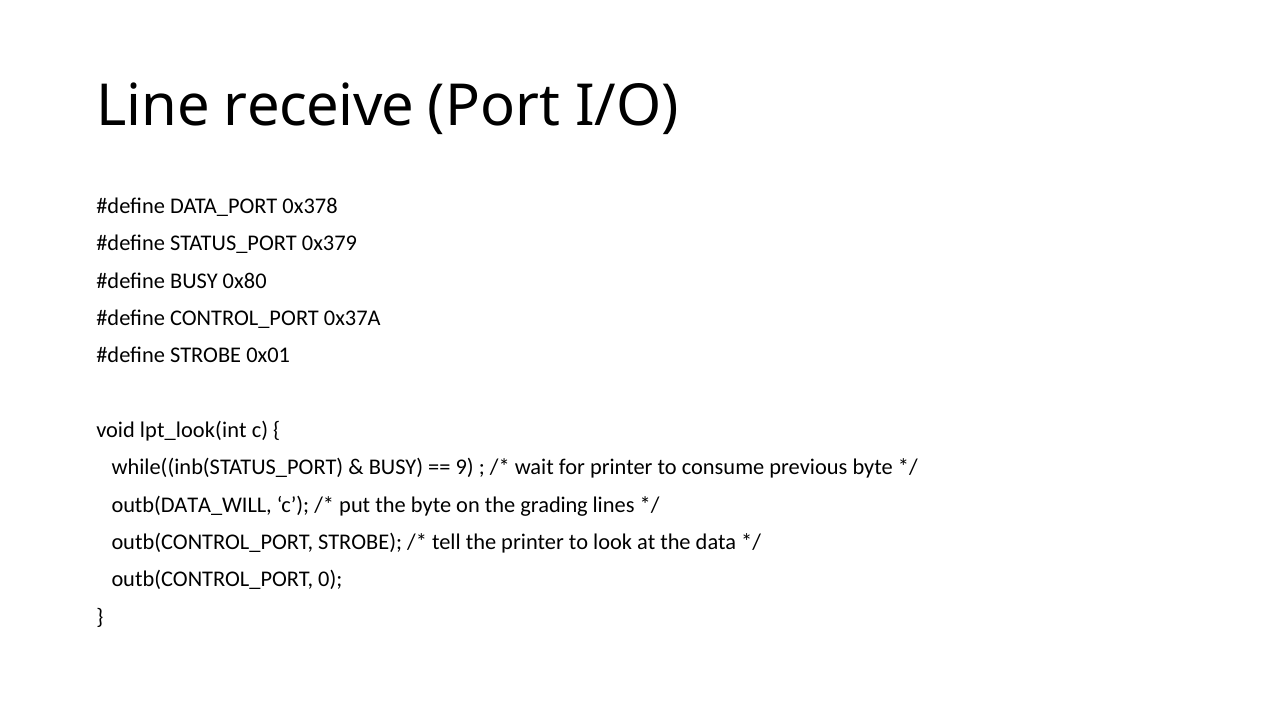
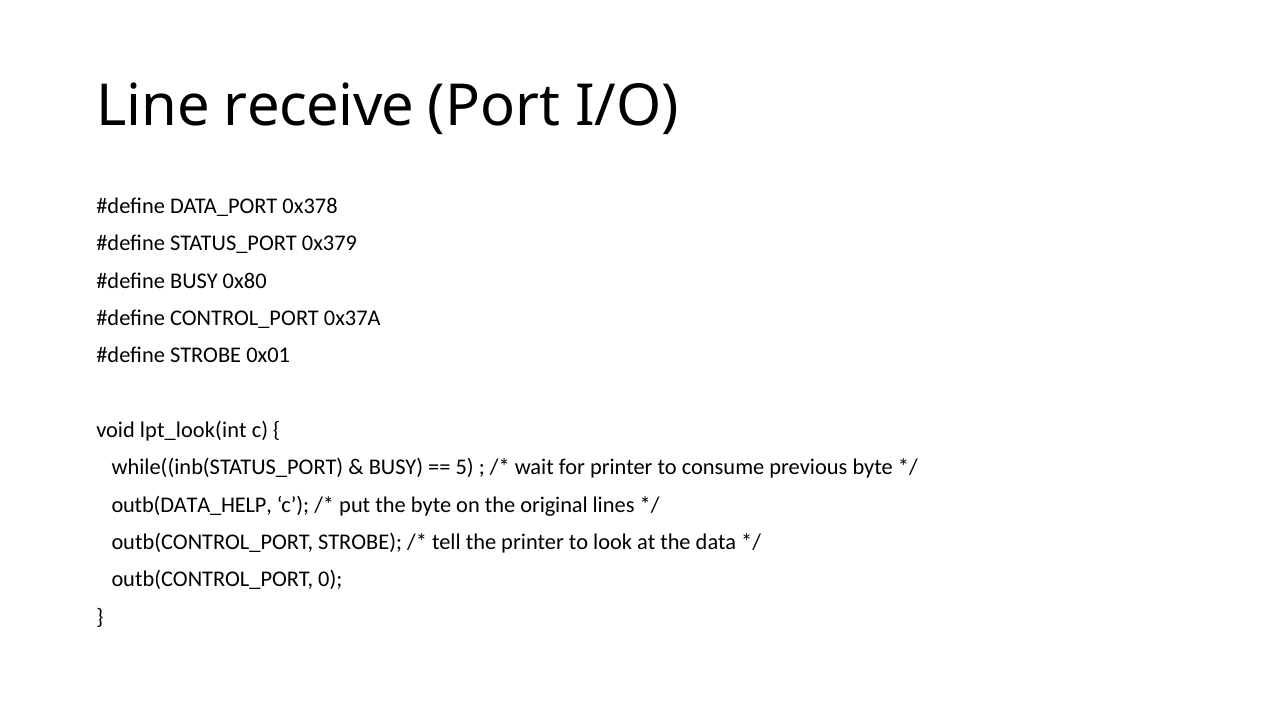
9: 9 -> 5 (465, 467)
outb(DATA_WILL: outb(DATA_WILL -> outb(DATA_HELP (192, 505)
grading: grading -> original (554, 505)
